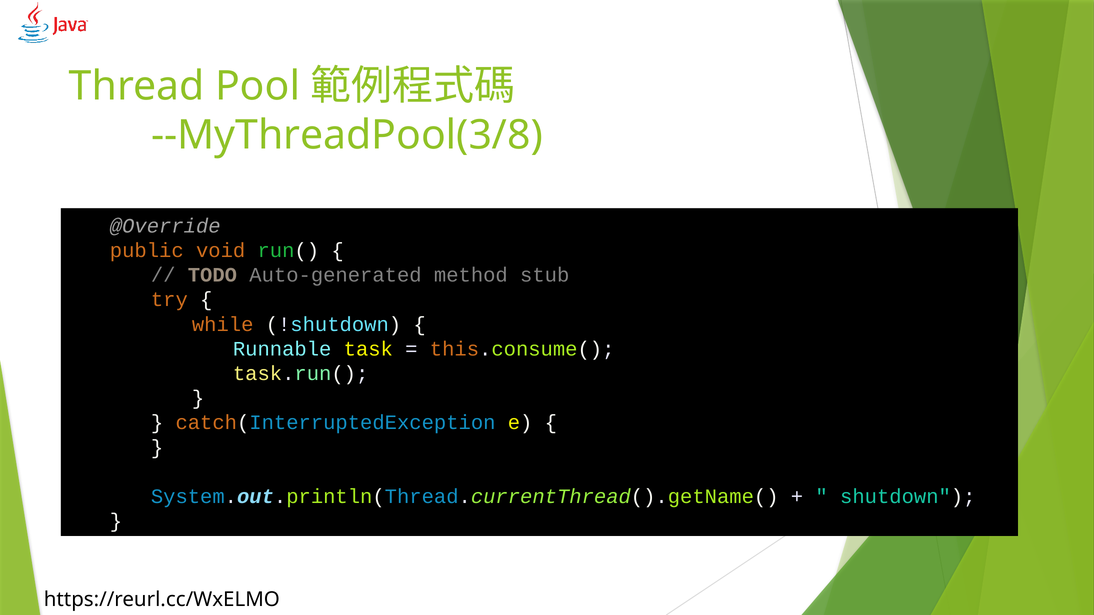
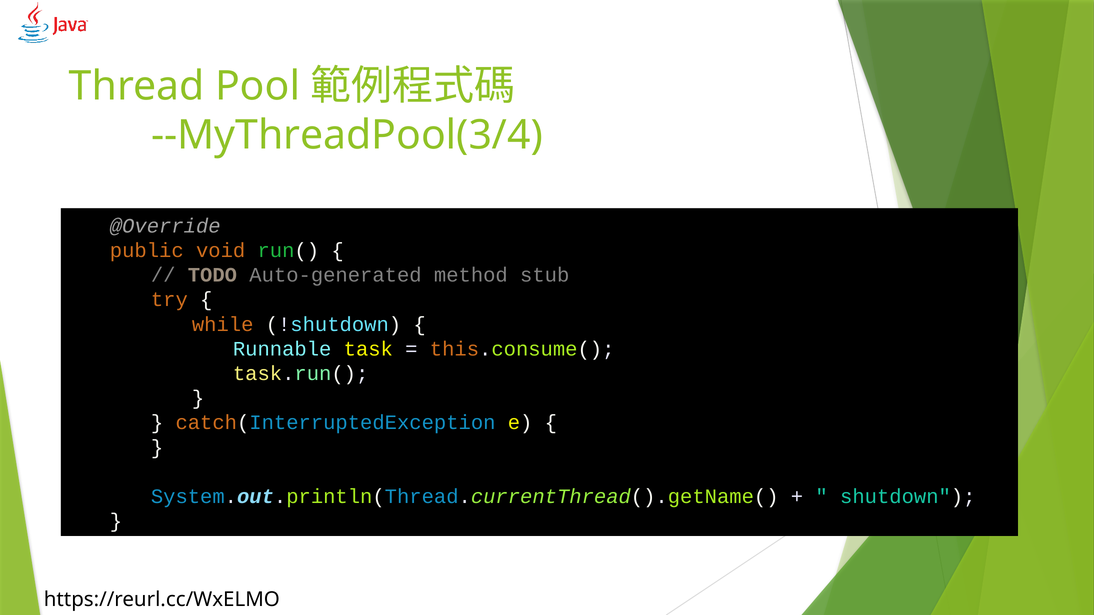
--MyThreadPool(3/8: --MyThreadPool(3/8 -> --MyThreadPool(3/4 (347, 136)
